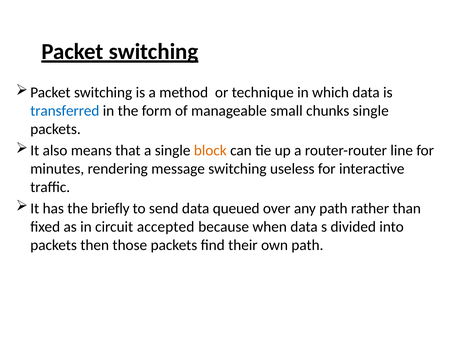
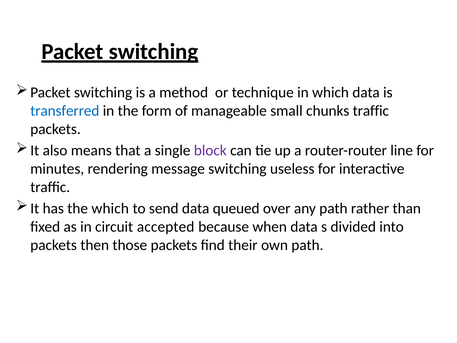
chunks single: single -> traffic (371, 111)
block colour: orange -> purple (210, 150)
the briefly: briefly -> which (110, 208)
